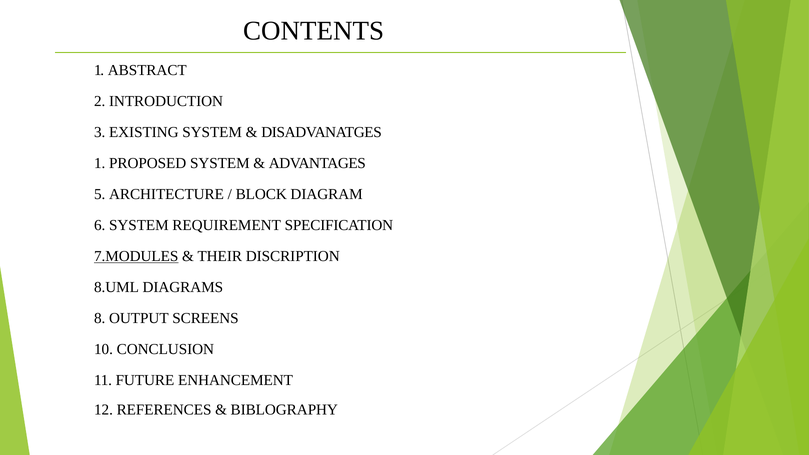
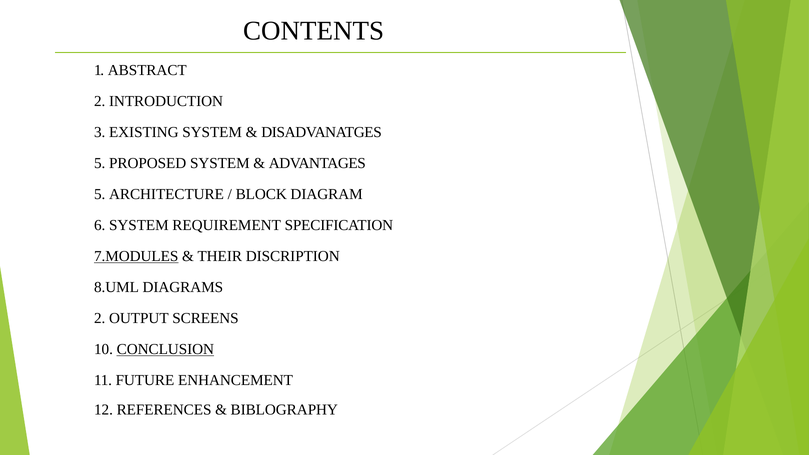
1: 1 -> 5 (100, 163)
8: 8 -> 2 (100, 318)
CONCLUSION underline: none -> present (165, 349)
